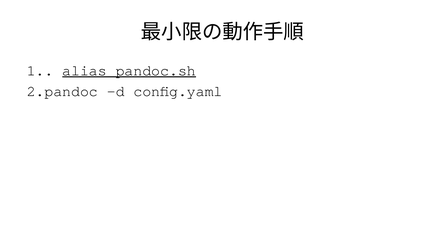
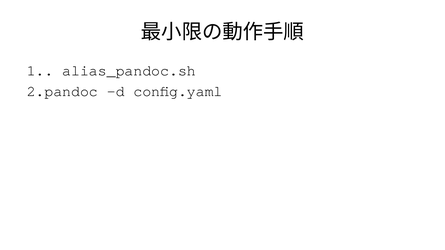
alias_pandoc.sh underline: present -> none (129, 71)
